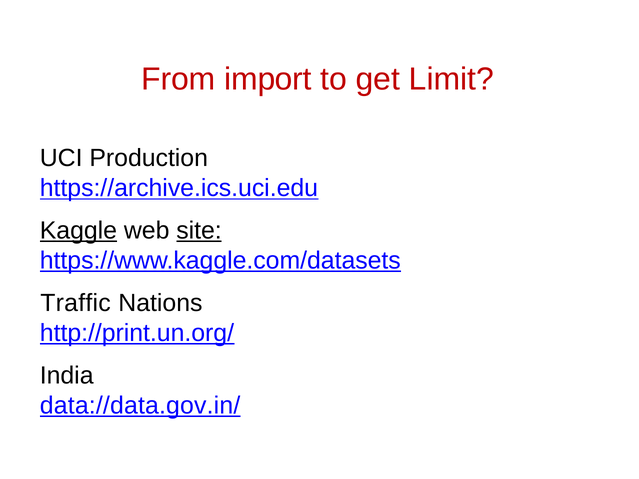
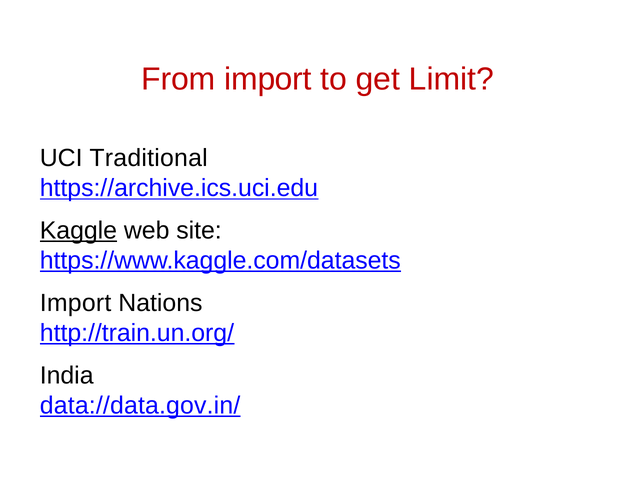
Production: Production -> Traditional (149, 158)
site underline: present -> none (199, 231)
Traffic: Traffic -> Import (76, 303)
http://print.un.org/: http://print.un.org/ -> http://train.un.org/ (137, 333)
